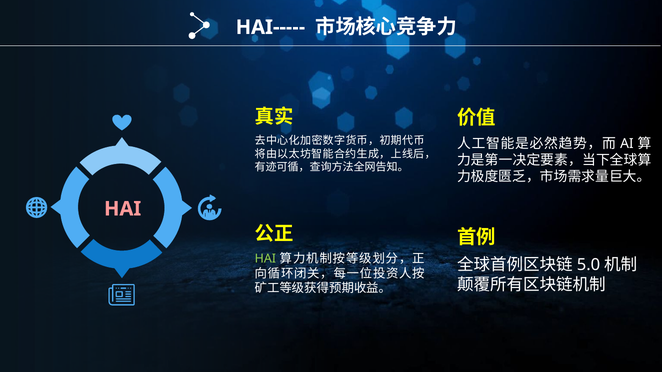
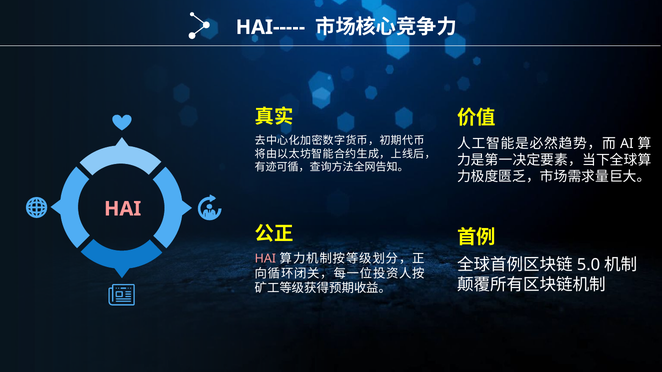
HAI colour: light green -> pink (265, 259)
